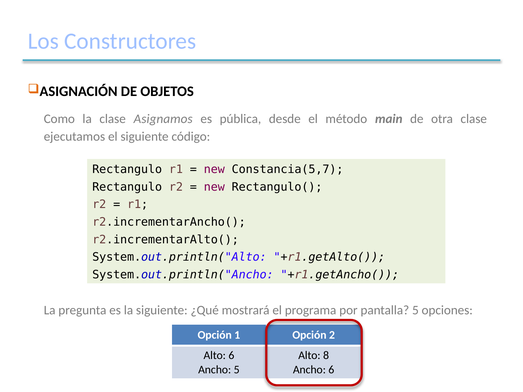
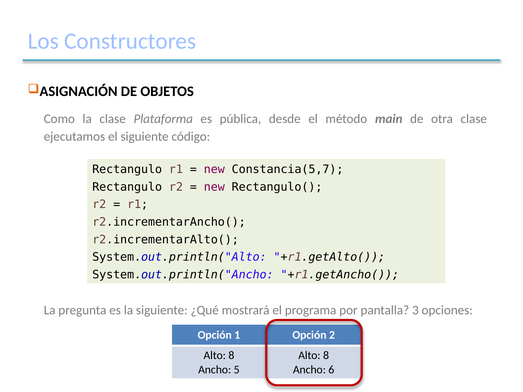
Asignamos: Asignamos -> Plataforma (163, 119)
pantalla 5: 5 -> 3 (415, 310)
6: 6 -> 8 (231, 356)
